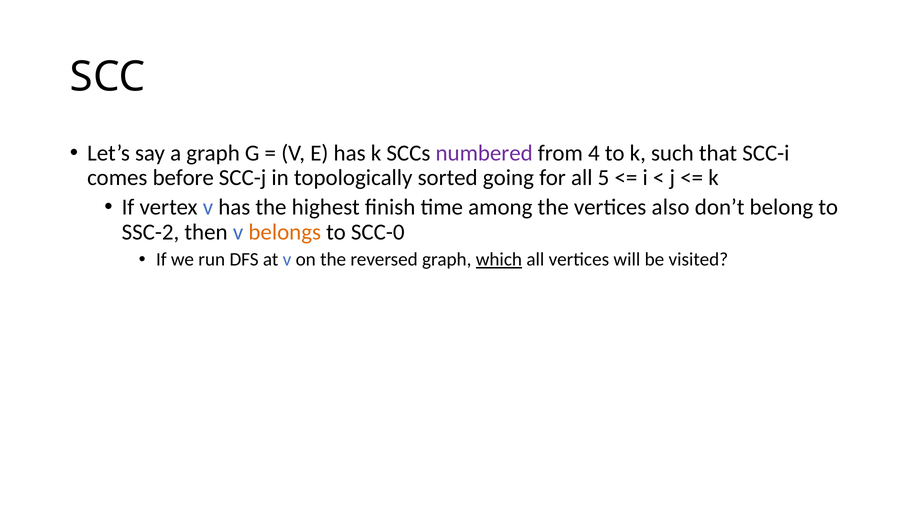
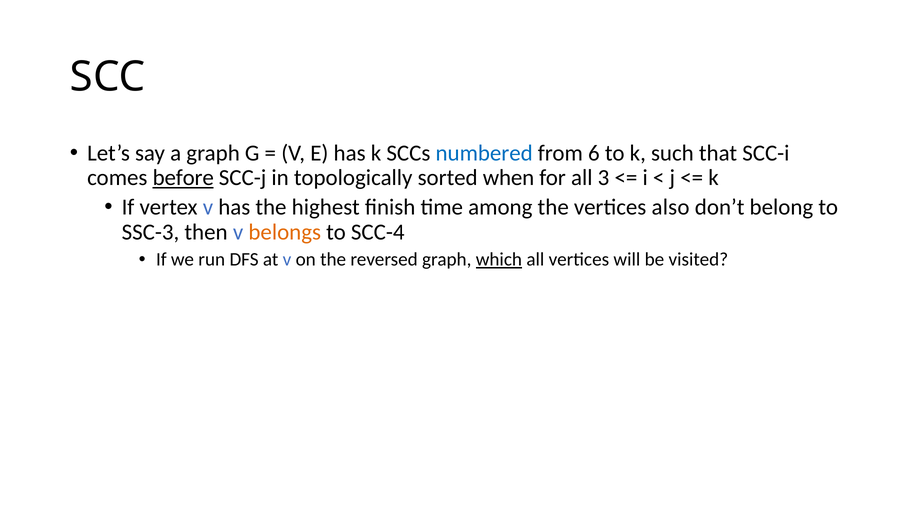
numbered colour: purple -> blue (484, 153)
4: 4 -> 6 (594, 153)
before underline: none -> present (183, 178)
going: going -> when (509, 178)
5: 5 -> 3 (604, 178)
SSC-2: SSC-2 -> SSC-3 (150, 232)
SCC-0: SCC-0 -> SCC-4 (378, 232)
